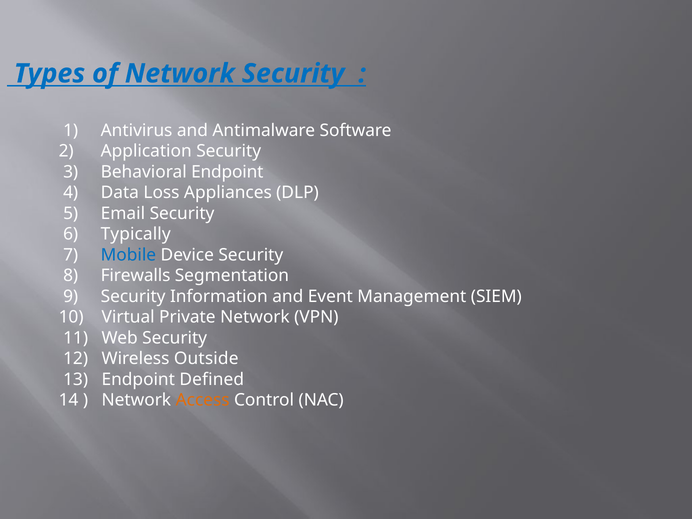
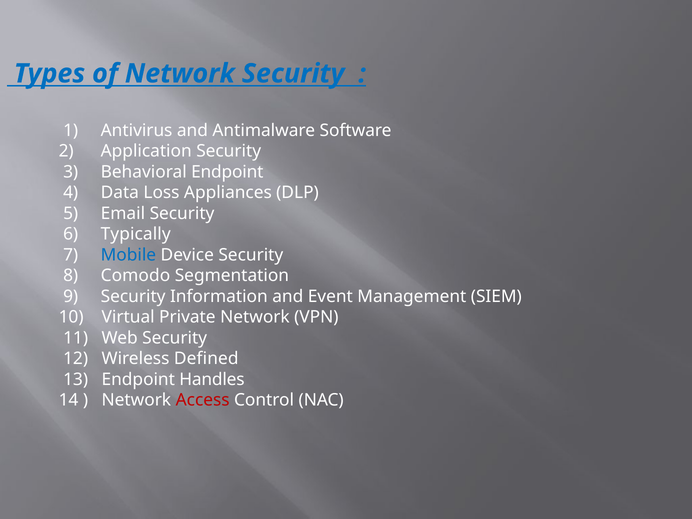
Firewalls: Firewalls -> Comodo (135, 276)
Outside: Outside -> Defined (206, 359)
Defined: Defined -> Handles (212, 379)
Access colour: orange -> red (203, 400)
